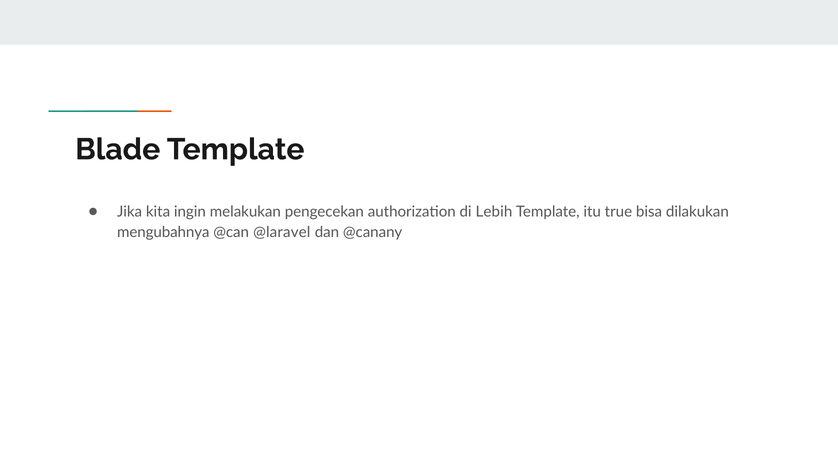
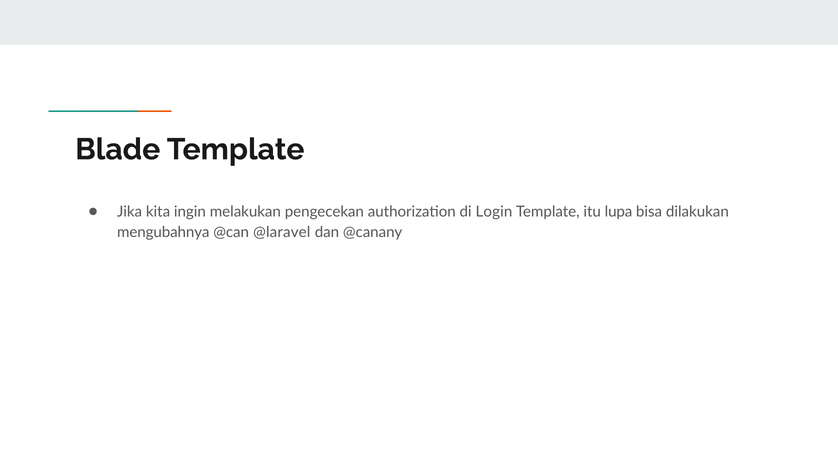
Lebih: Lebih -> Login (494, 212)
true: true -> lupa (619, 212)
